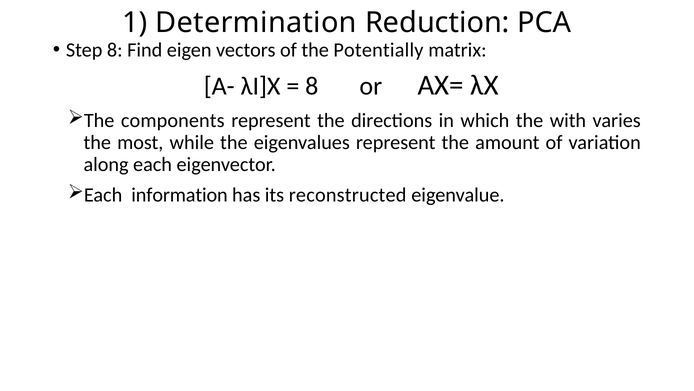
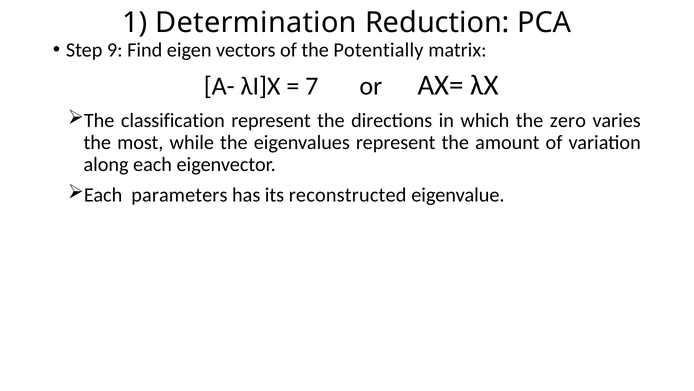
Step 8: 8 -> 9 (115, 50)
8: 8 -> 7 (312, 86)
components: components -> classification (173, 120)
with: with -> zero (568, 120)
information: information -> parameters (179, 195)
